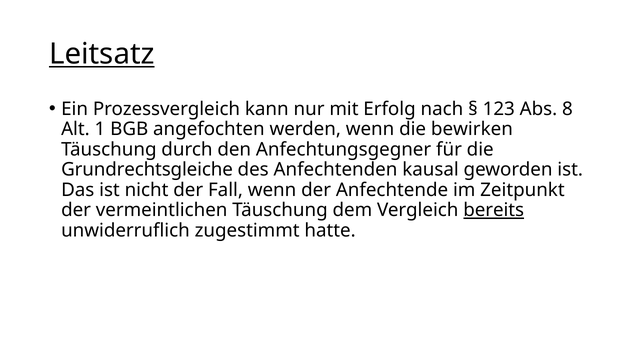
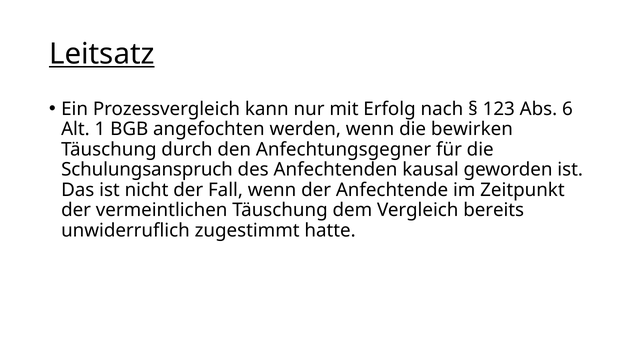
8: 8 -> 6 (567, 109)
Grundrechtsgleiche: Grundrechtsgleiche -> Schulungsanspruch (147, 170)
bereits underline: present -> none (494, 210)
